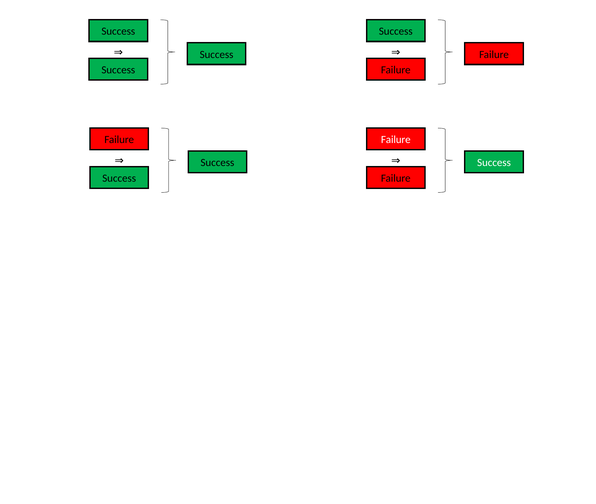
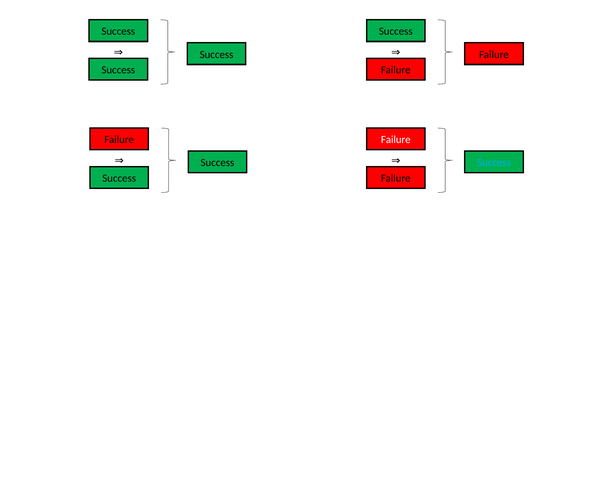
Success colour: white -> light blue (494, 163)
